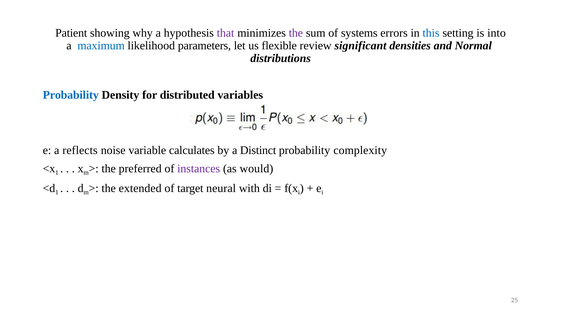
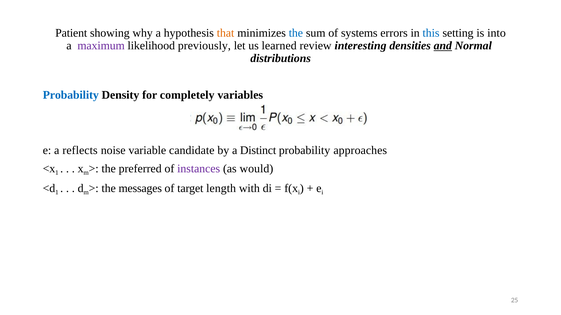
that colour: purple -> orange (226, 33)
the colour: purple -> blue (296, 33)
maximum colour: blue -> purple (101, 46)
parameters: parameters -> previously (204, 46)
flexible: flexible -> learned (279, 46)
significant: significant -> interesting (360, 46)
and underline: none -> present (443, 46)
distributed: distributed -> completely (187, 95)
calculates: calculates -> candidate (192, 151)
complexity: complexity -> approaches (360, 151)
extended: extended -> messages (140, 189)
neural: neural -> length (221, 189)
